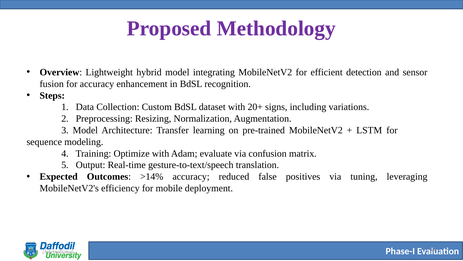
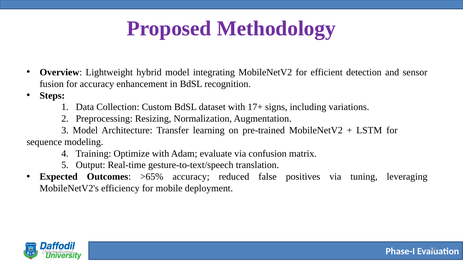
20+: 20+ -> 17+ (255, 107)
>14%: >14% -> >65% (152, 176)
